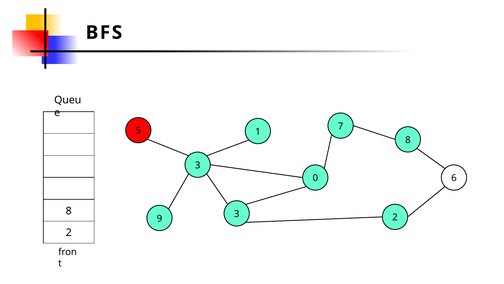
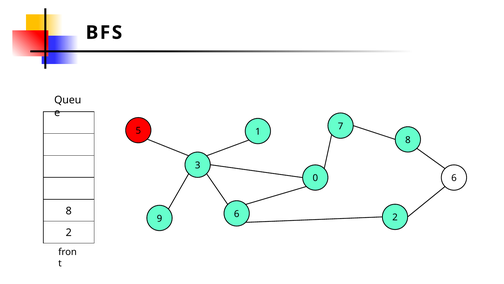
9 3: 3 -> 6 (237, 214)
